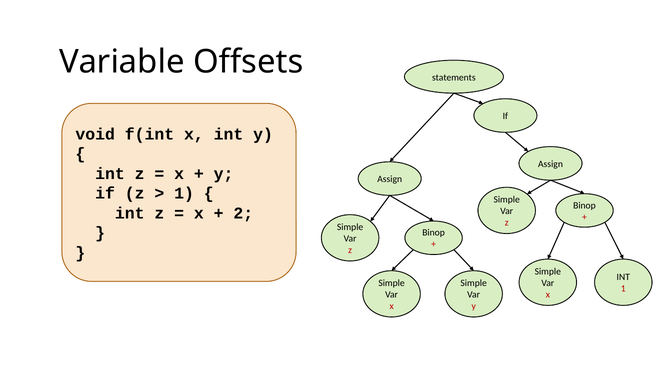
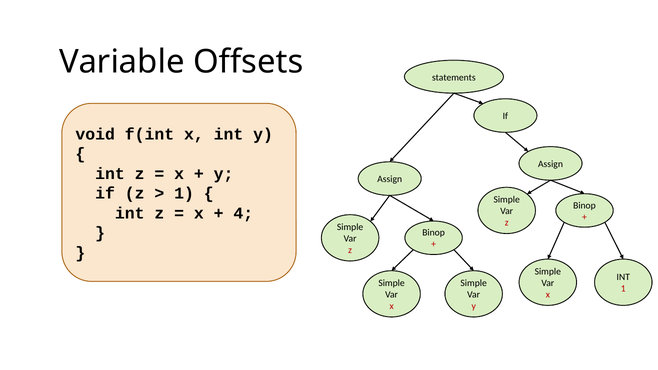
2: 2 -> 4 (243, 213)
